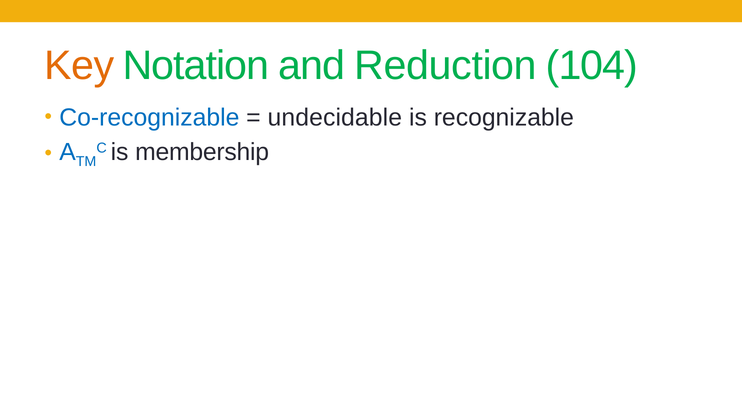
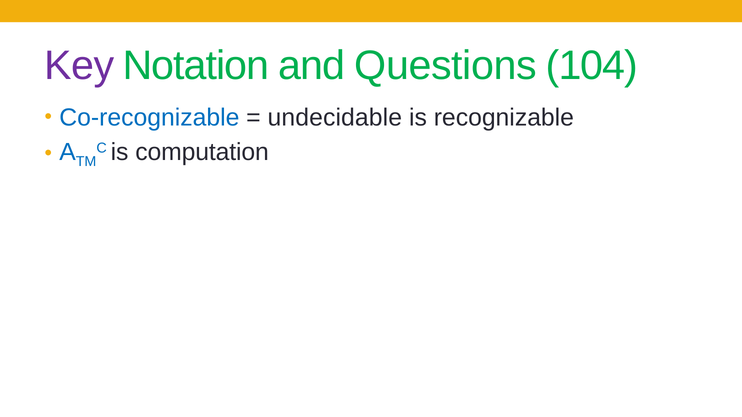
Key colour: orange -> purple (79, 65)
Reduction: Reduction -> Questions (446, 65)
membership: membership -> computation (202, 152)
